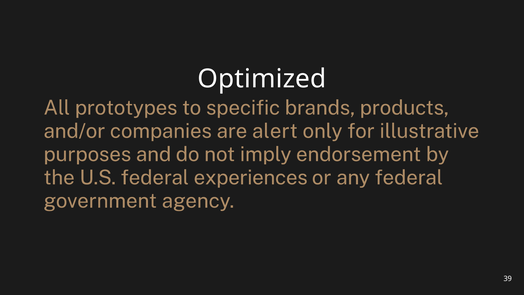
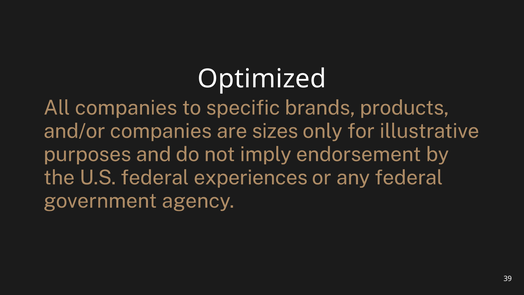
All prototypes: prototypes -> companies (126, 108)
alert: alert -> sizes (275, 131)
